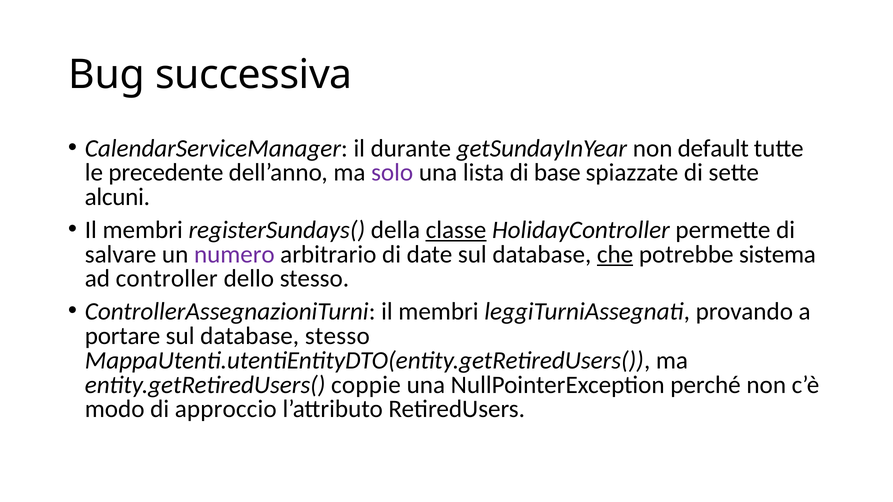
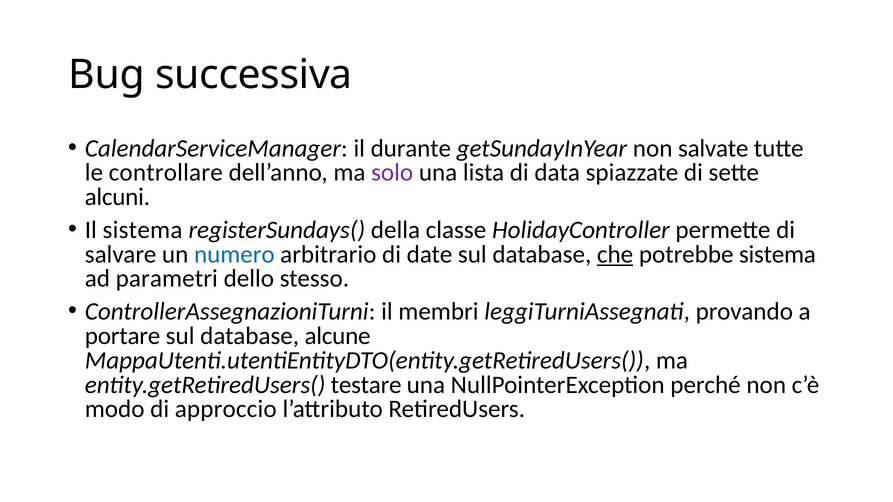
default: default -> salvate (713, 148)
precedente: precedente -> controllare (166, 173)
base: base -> data (557, 173)
membri: membri -> sistema (143, 230)
classe underline: present -> none (456, 230)
numero colour: purple -> blue (234, 254)
controller: controller -> parametri (167, 279)
database stesso: stesso -> alcune (338, 336)
coppie: coppie -> testare (366, 385)
